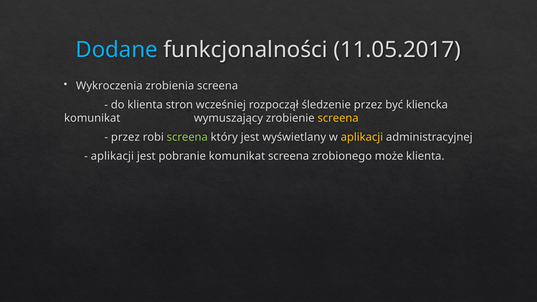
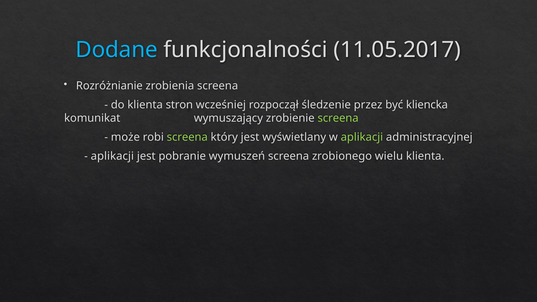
Wykroczenia: Wykroczenia -> Rozróżnianie (109, 86)
screena colour: yellow -> light green (338, 118)
przez: przez -> może (125, 137)
aplikacji colour: yellow -> light green (362, 137)
pobranie komunikat: komunikat -> wymuszeń (237, 156)
może: może -> wielu (389, 156)
